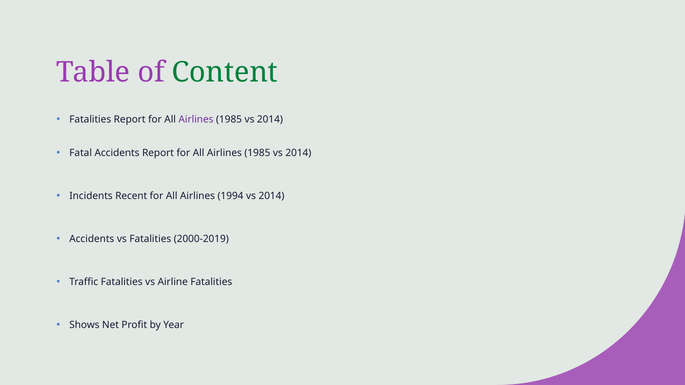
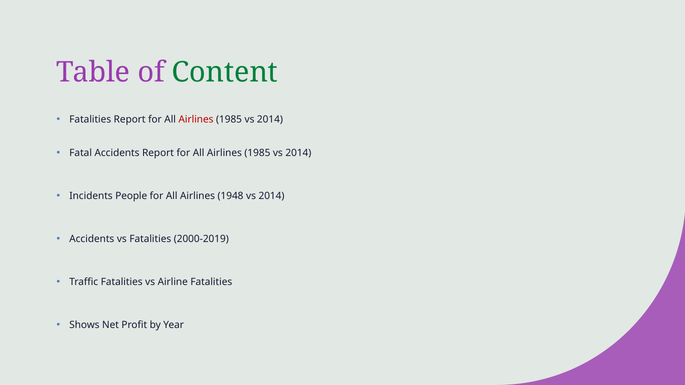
Airlines colour: purple -> red (196, 119)
Recent: Recent -> People (131, 196)
1994: 1994 -> 1948 (231, 196)
